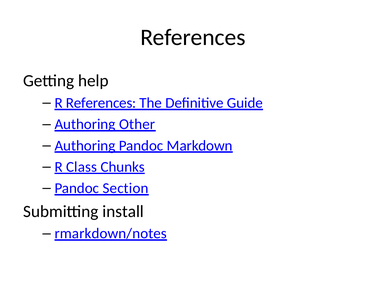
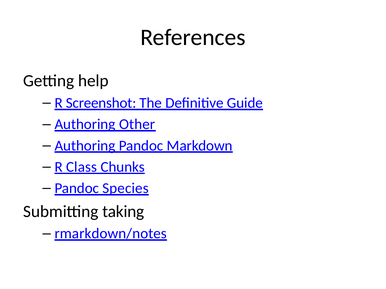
R References: References -> Screenshot (101, 103)
Section: Section -> Species (126, 189)
install: install -> taking (123, 212)
